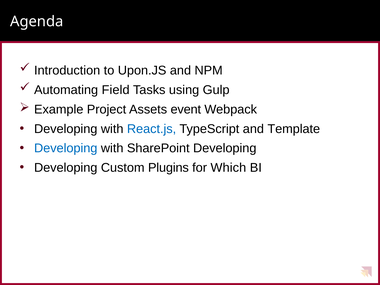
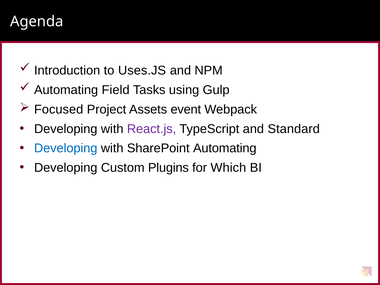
Upon.JS: Upon.JS -> Uses.JS (142, 71)
Example: Example -> Focused (59, 109)
React.js colour: blue -> purple (152, 129)
Template: Template -> Standard (294, 129)
SharePoint Developing: Developing -> Automating (225, 148)
